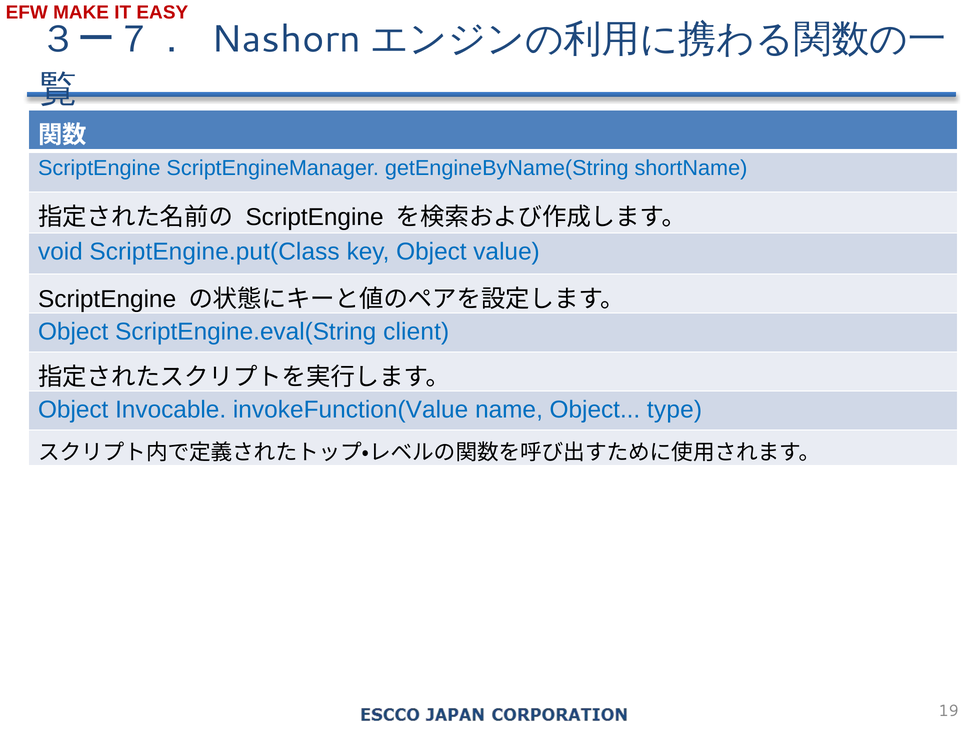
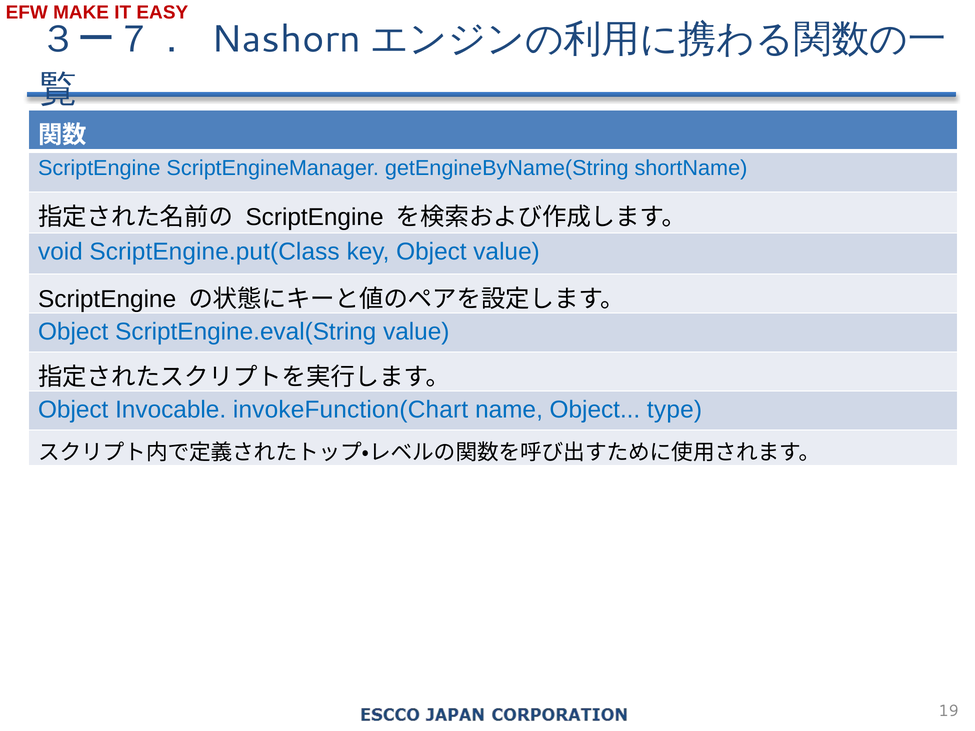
ScriptEngine.eval(String client: client -> value (416, 332)
invokeFunction(Value: invokeFunction(Value -> invokeFunction(Chart (351, 410)
